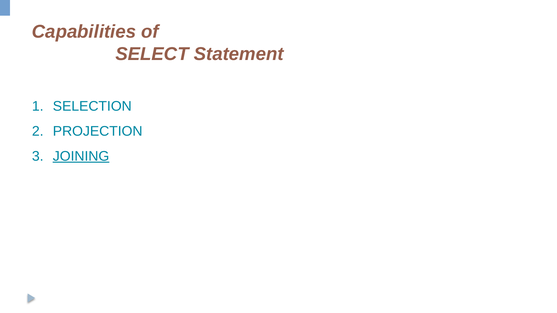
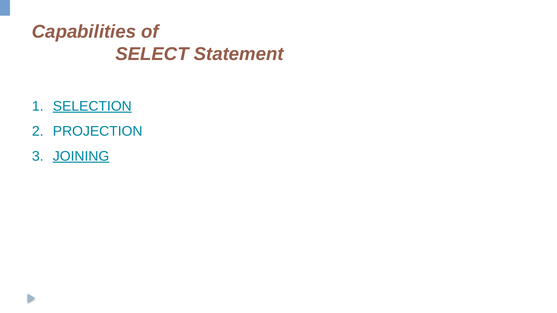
SELECTION underline: none -> present (92, 106)
